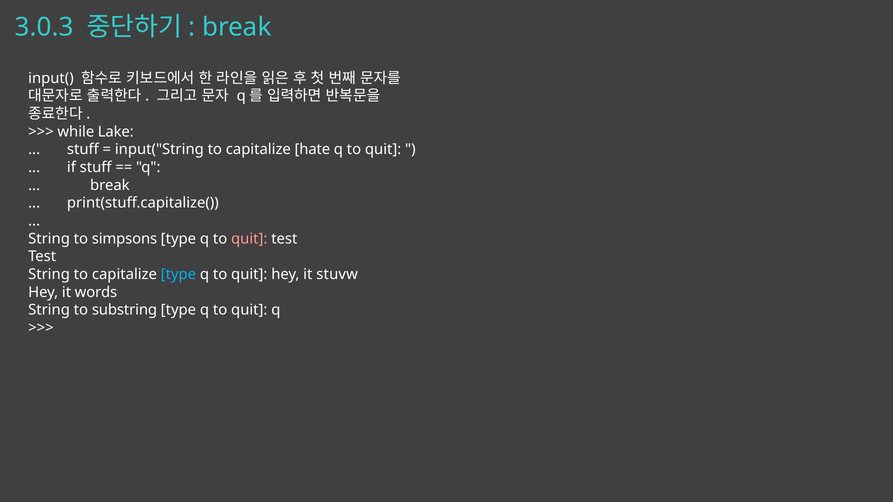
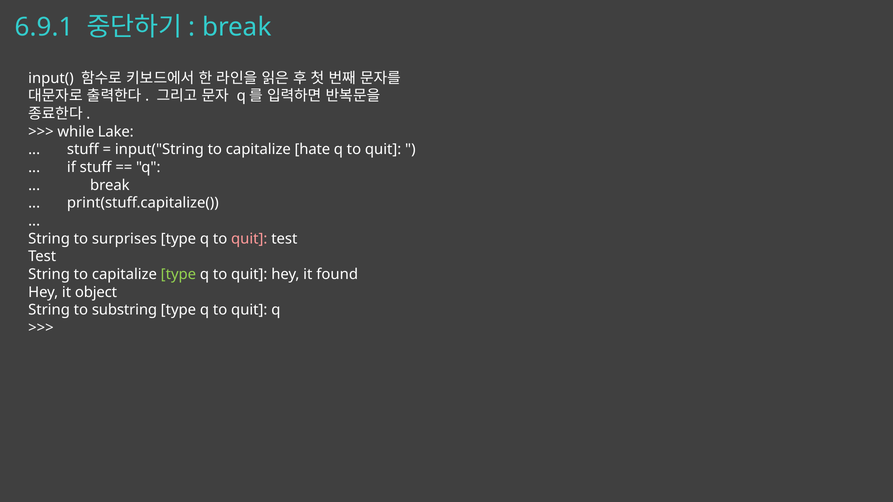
3.0.3: 3.0.3 -> 6.9.1 (44, 27)
simpsons: simpsons -> surprises (124, 239)
type colour: light blue -> light green (178, 275)
stuvw: stuvw -> found (337, 275)
words: words -> object (96, 292)
